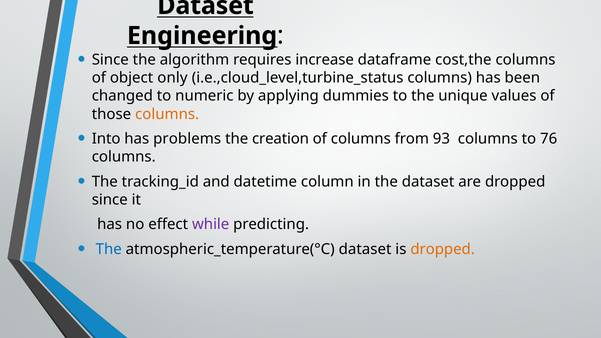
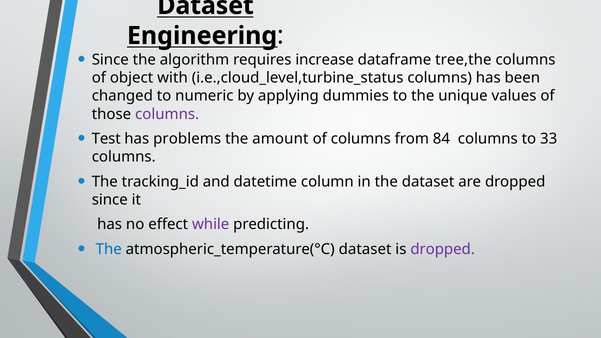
cost,the: cost,the -> tree,the (463, 60)
only: only -> with (172, 78)
columns colour: orange -> purple (167, 114)
Into: Into -> Test (106, 139)
creation: creation -> amount (280, 139)
93: 93 -> 84 (441, 139)
76: 76 -> 33 (549, 139)
dropped colour: orange -> purple (443, 249)
